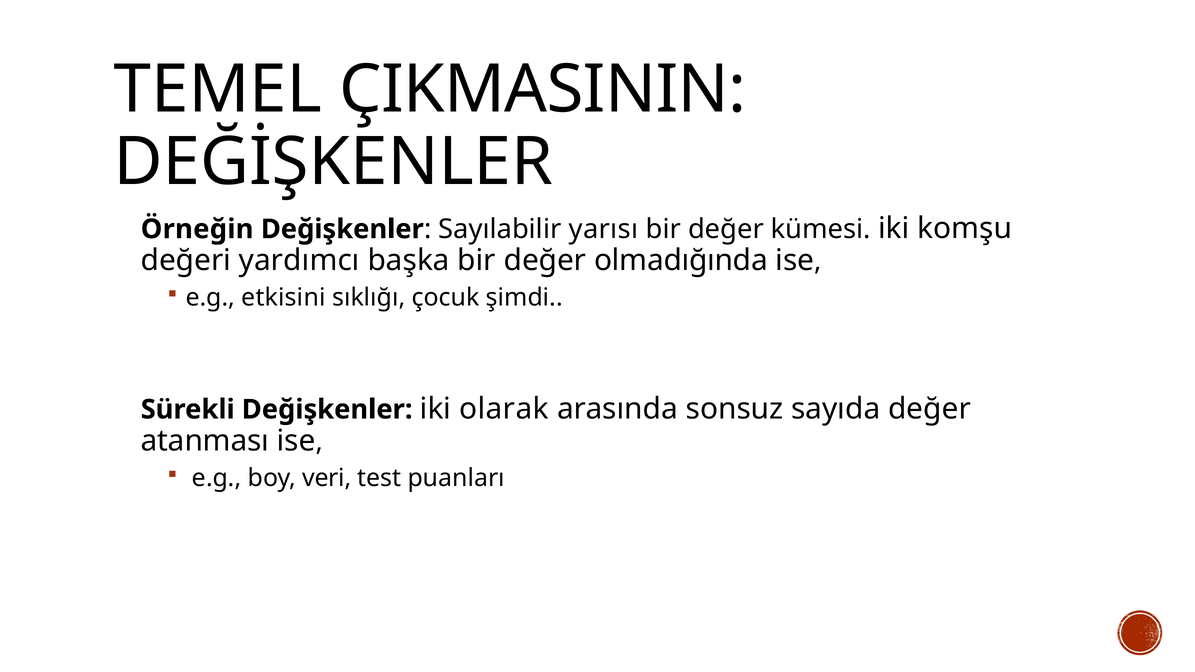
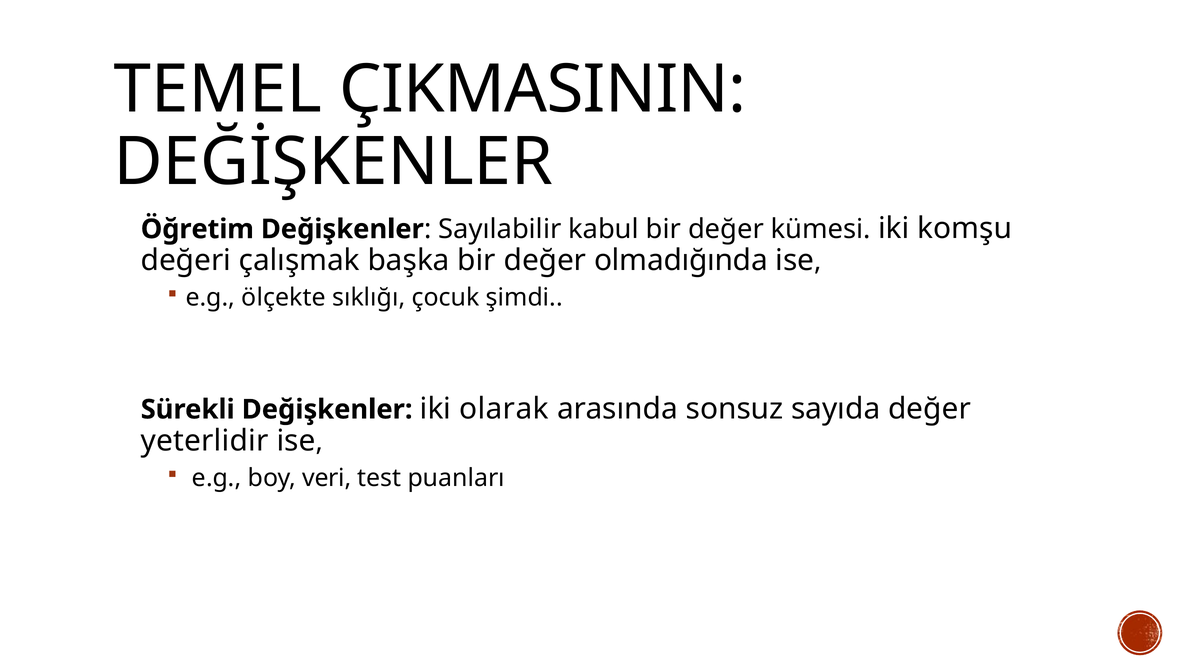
Örneğin: Örneğin -> Öğretim (197, 229)
yarısı: yarısı -> kabul (604, 229)
yardımcı: yardımcı -> çalışmak (299, 261)
etkisini: etkisini -> ölçekte (284, 298)
atanması: atanması -> yeterlidir (205, 441)
